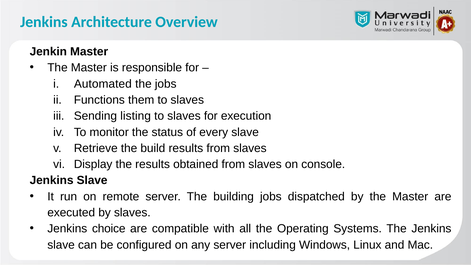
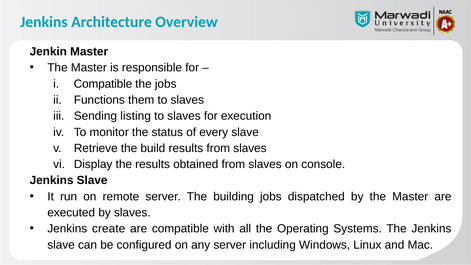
Automated: Automated -> Compatible (103, 84)
choice: choice -> create (109, 229)
